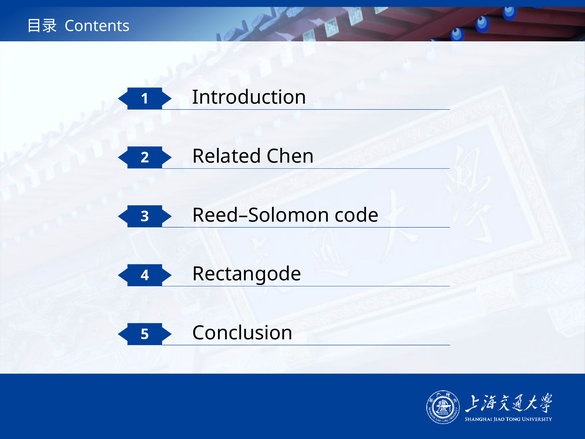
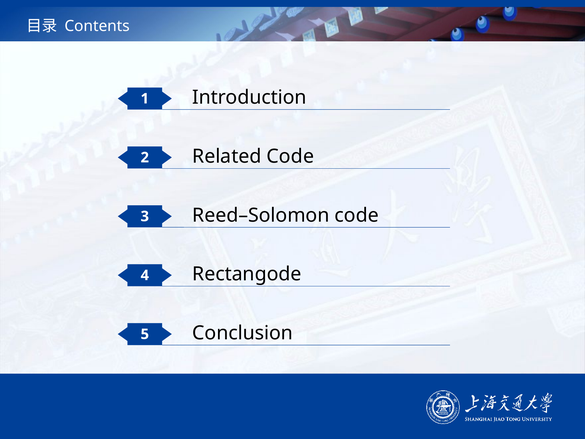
Related Chen: Chen -> Code (290, 156)
